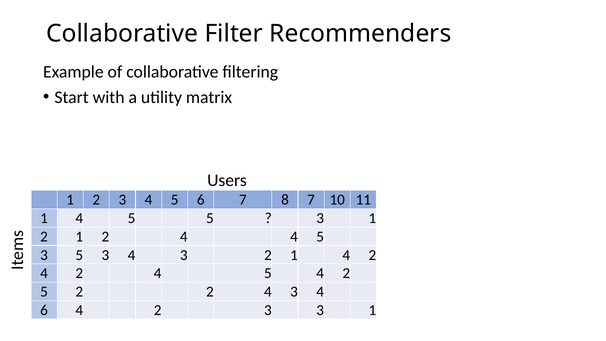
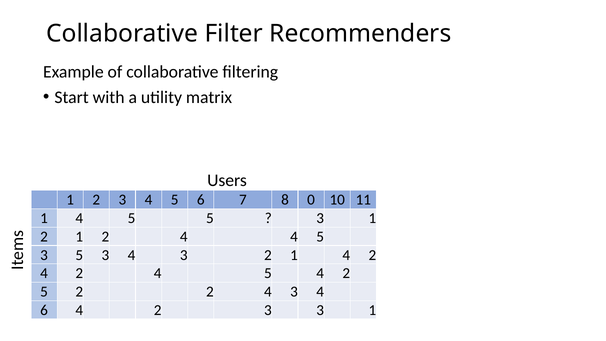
8 7: 7 -> 0 (311, 200)
